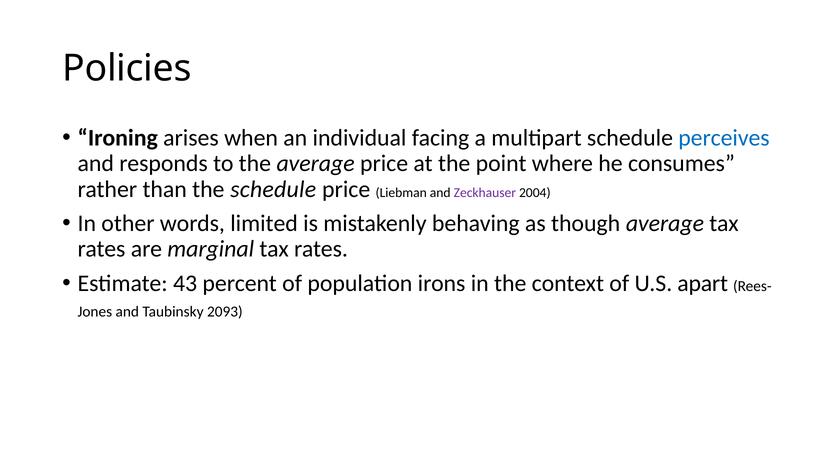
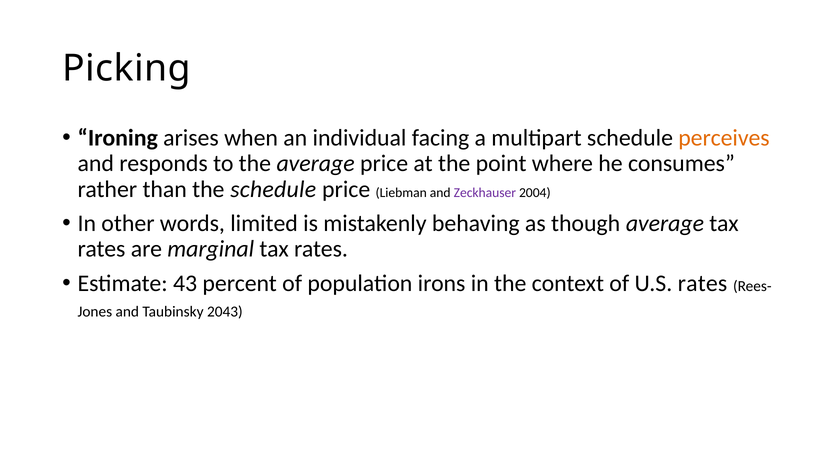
Policies: Policies -> Picking (127, 69)
perceives colour: blue -> orange (724, 138)
U.S apart: apart -> rates (702, 284)
2093: 2093 -> 2043 (225, 312)
